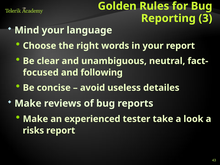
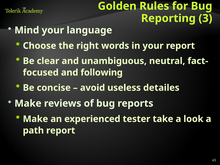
risks: risks -> path (33, 130)
